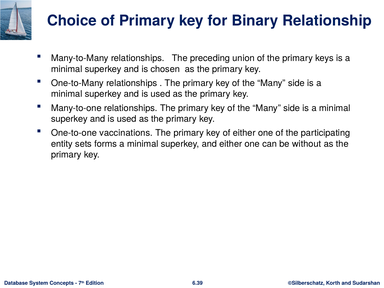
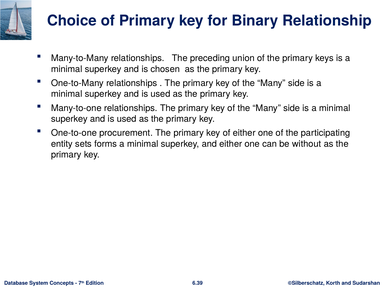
vaccinations: vaccinations -> procurement (126, 133)
